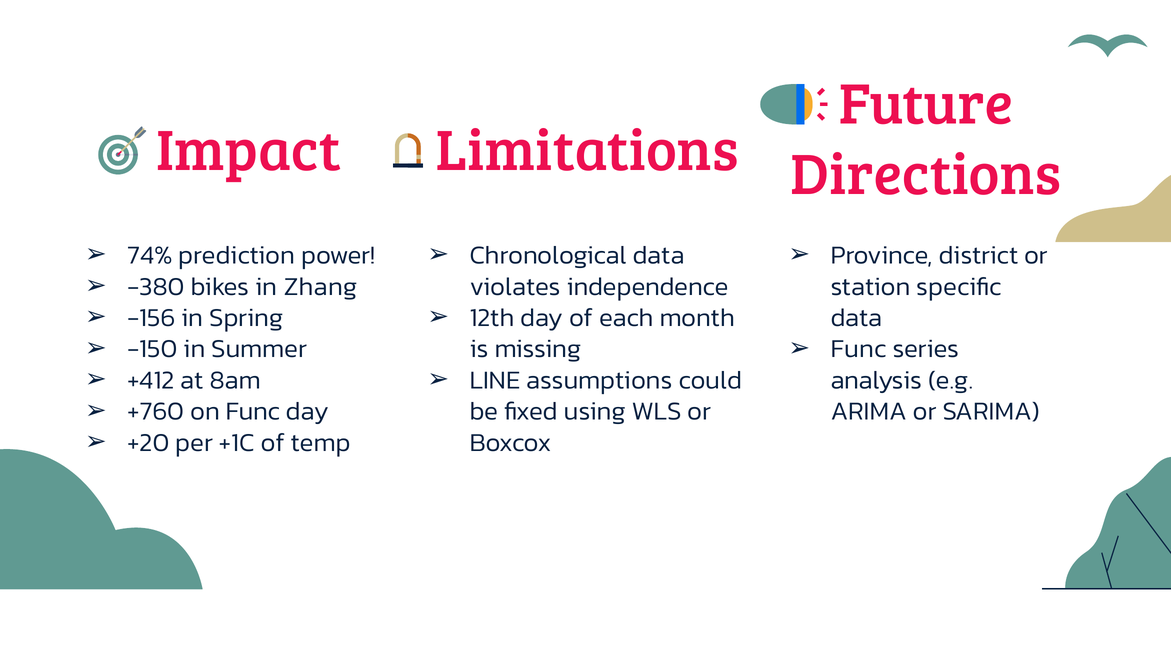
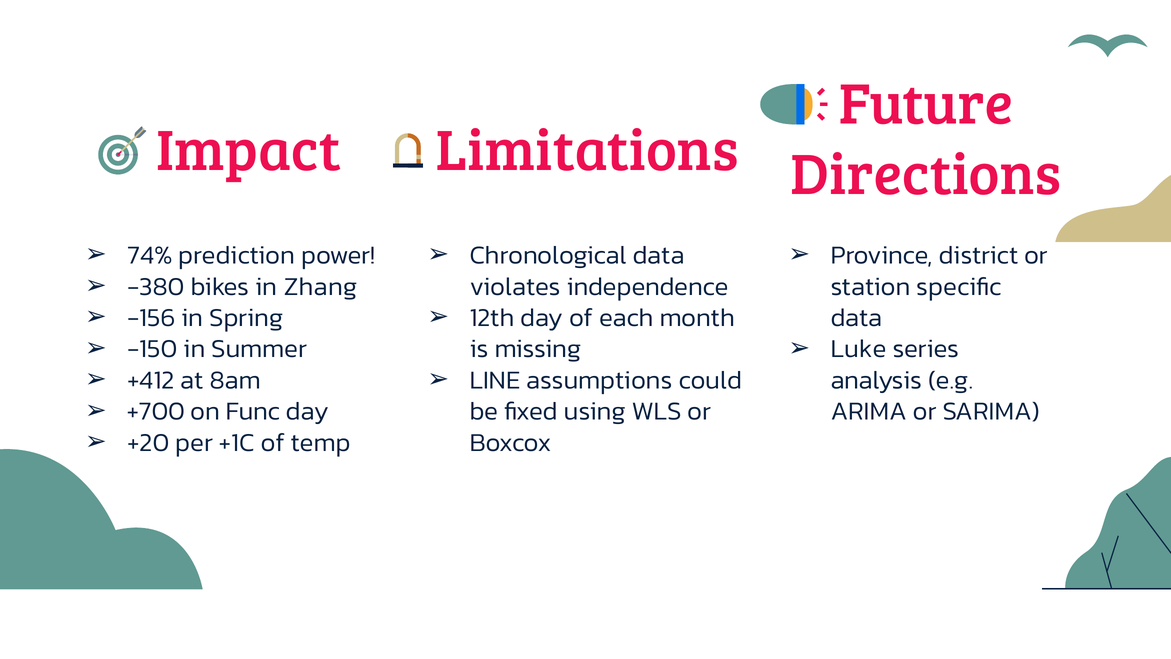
Func: Func -> Luke (859, 349)
+760: +760 -> +700 (156, 411)
